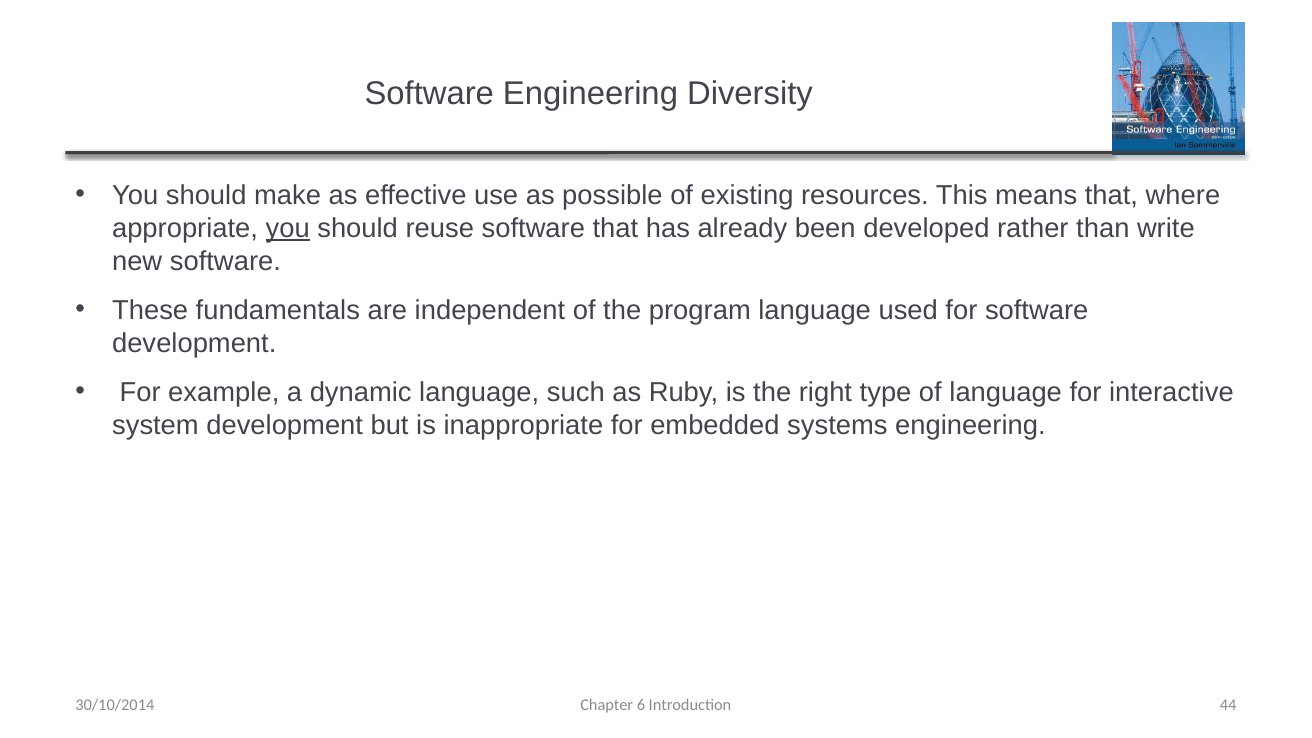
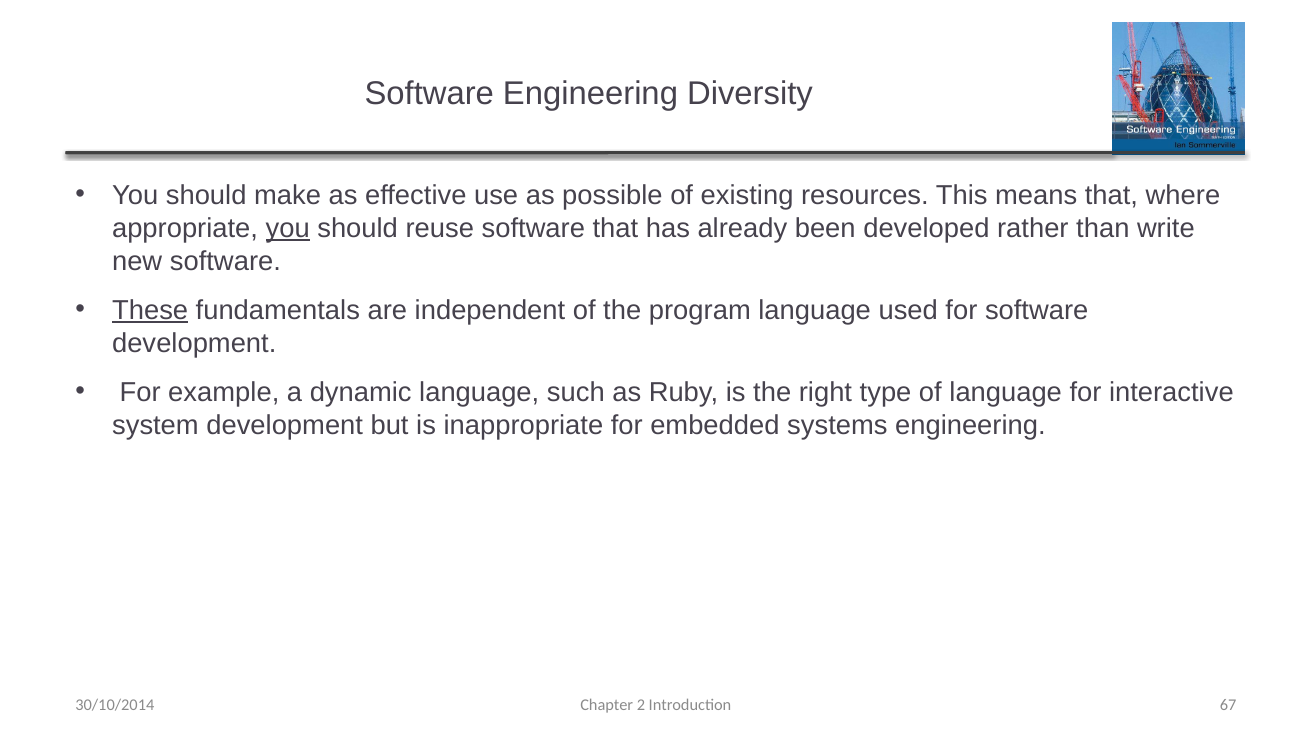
These underline: none -> present (150, 310)
6: 6 -> 2 (641, 705)
44: 44 -> 67 (1228, 705)
